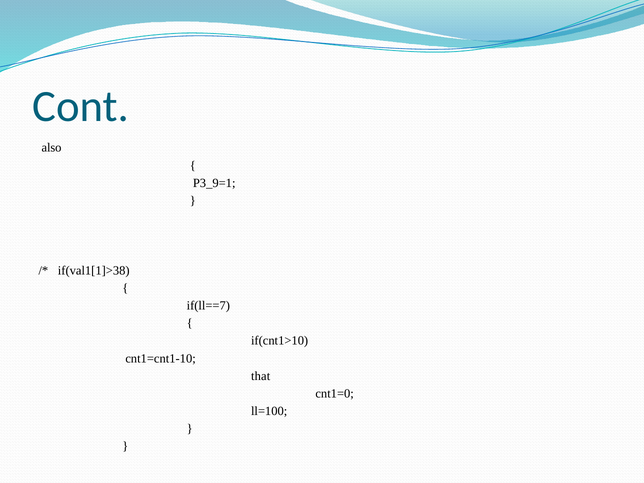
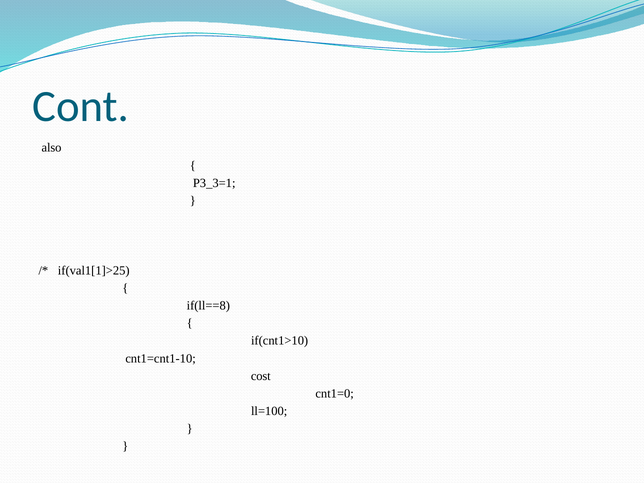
P3_9=1: P3_9=1 -> P3_3=1 (214, 183)
if(val1[1]>38: if(val1[1]>38 -> if(val1[1]>25 (94, 271)
if(ll==7: if(ll==7 -> if(ll==8 (208, 306)
that: that -> cost (261, 376)
